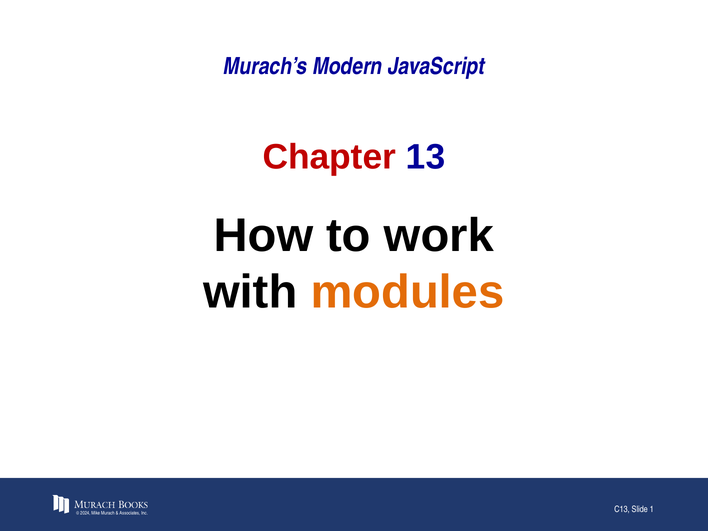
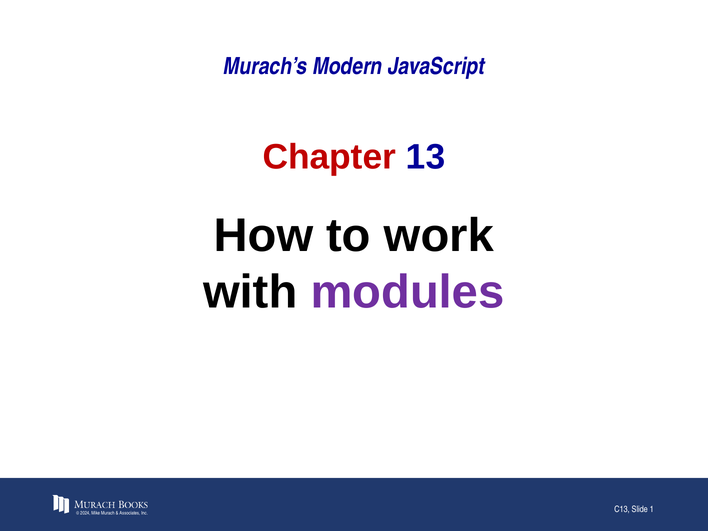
modules colour: orange -> purple (407, 292)
